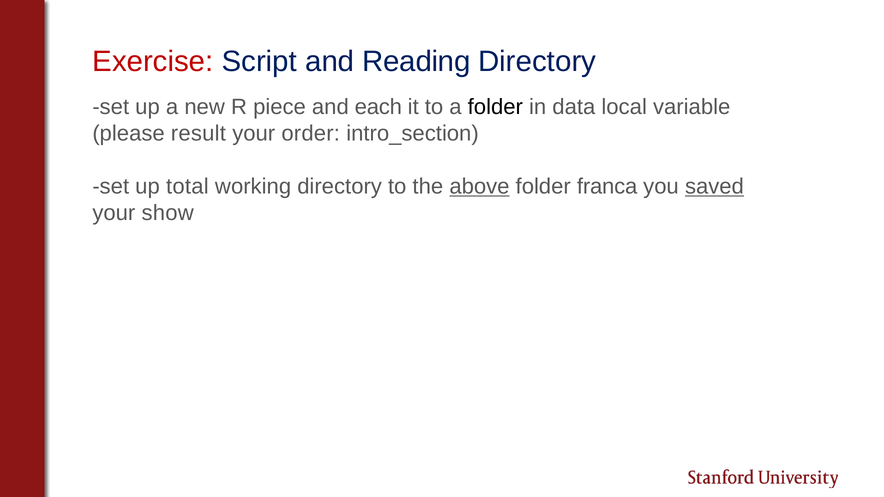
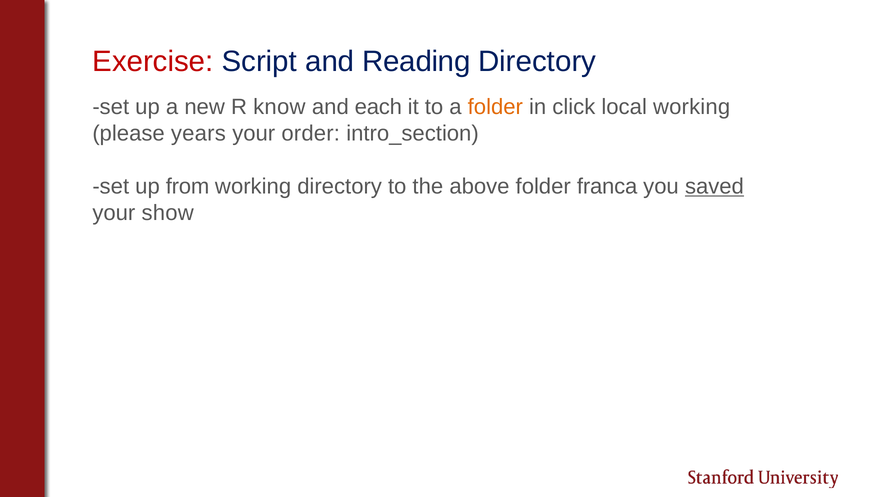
piece: piece -> know (279, 107)
folder colour: black -> orange (495, 107)
data: data -> click (574, 107)
local variable: variable -> working (692, 107)
result: result -> years (198, 134)
total: total -> from (188, 187)
above underline: present -> none (479, 187)
